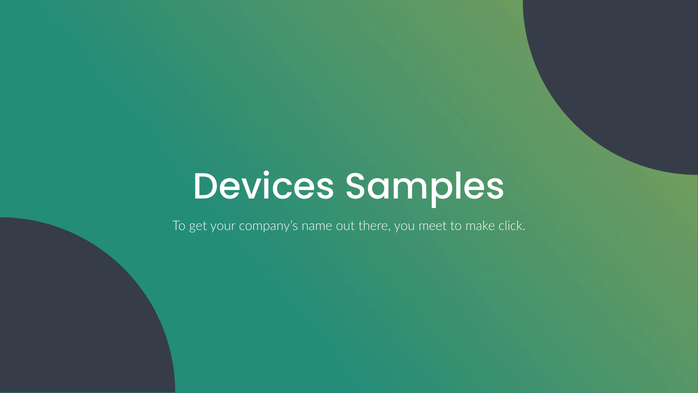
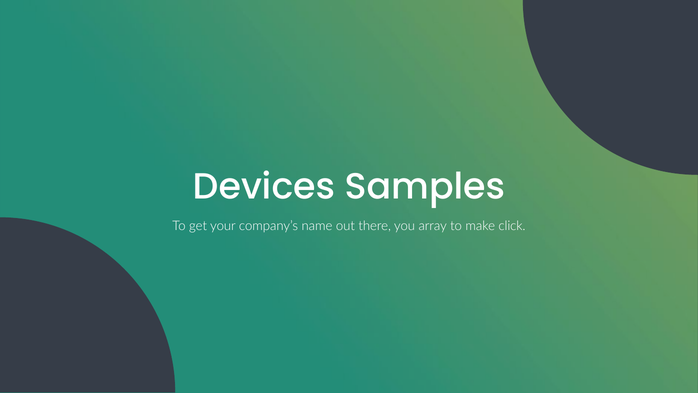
meet: meet -> array (433, 226)
